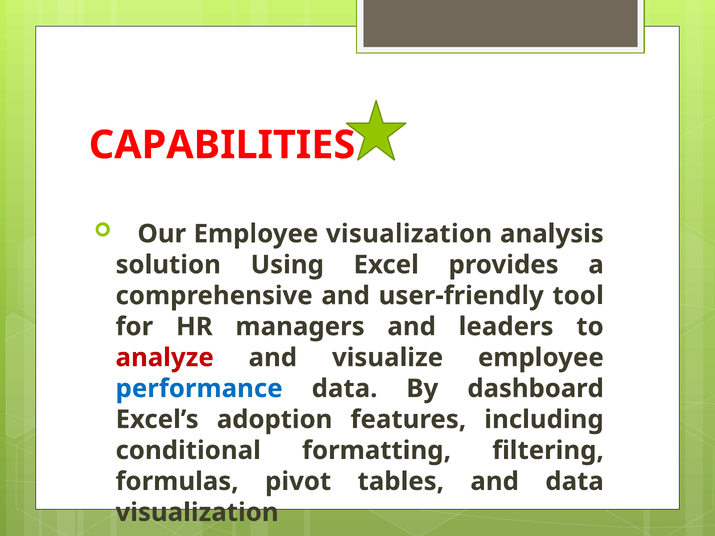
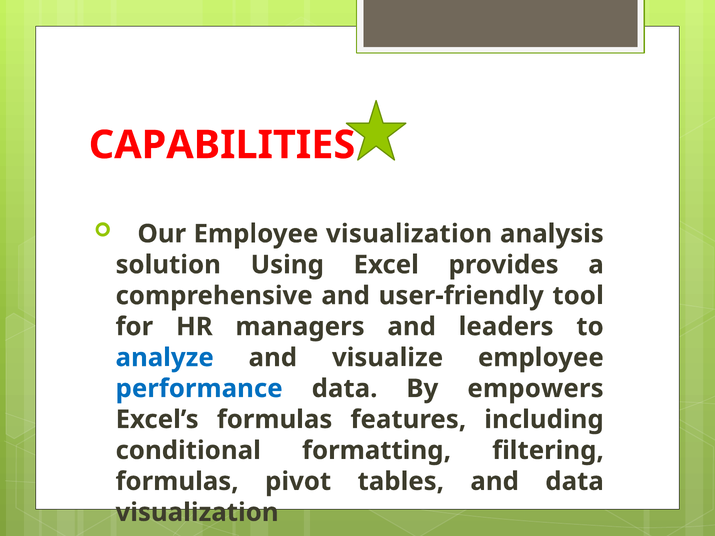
analyze colour: red -> blue (165, 358)
dashboard: dashboard -> empowers (535, 389)
Excel’s adoption: adoption -> formulas (275, 420)
